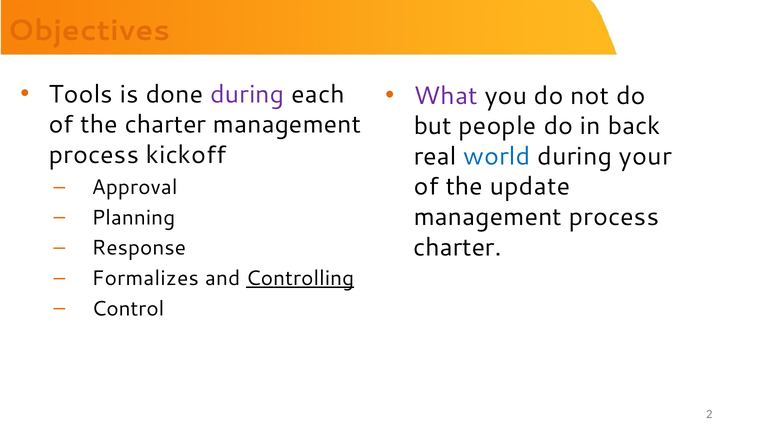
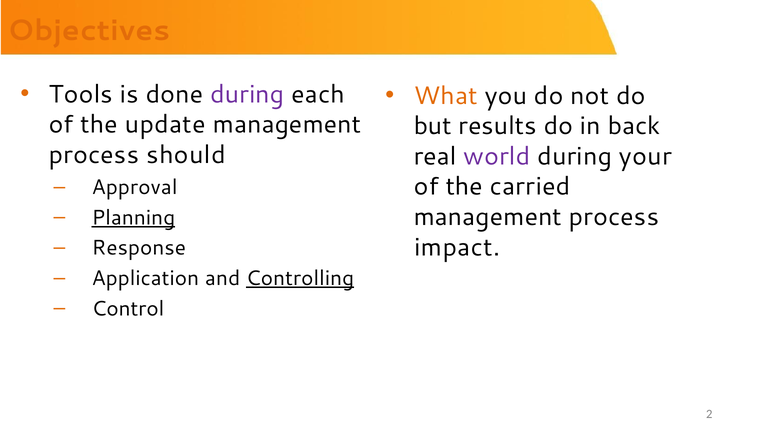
What colour: purple -> orange (446, 96)
the charter: charter -> update (165, 125)
people: people -> results (498, 126)
kickoff: kickoff -> should (186, 155)
world colour: blue -> purple (497, 156)
update: update -> carried (530, 187)
Planning underline: none -> present (133, 218)
charter: charter -> impact (457, 247)
Formalizes: Formalizes -> Application (145, 279)
